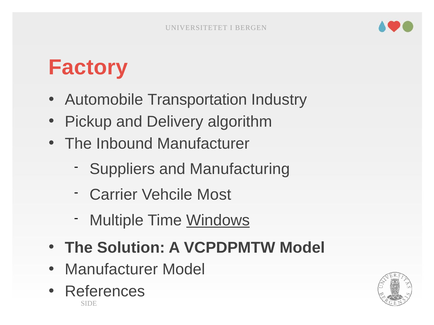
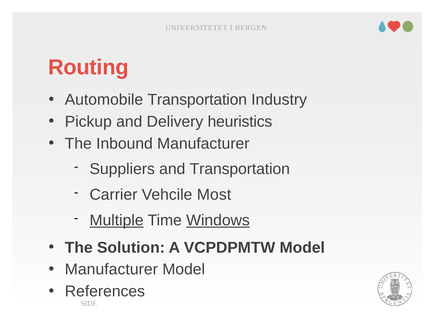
Factory: Factory -> Routing (88, 68)
algorithm: algorithm -> heuristics (240, 122)
and Manufacturing: Manufacturing -> Transportation (240, 169)
Multiple underline: none -> present (117, 221)
